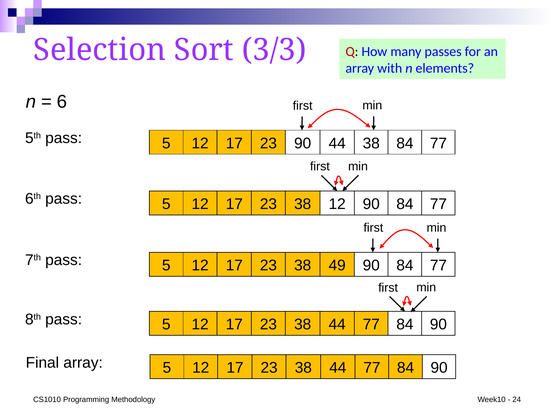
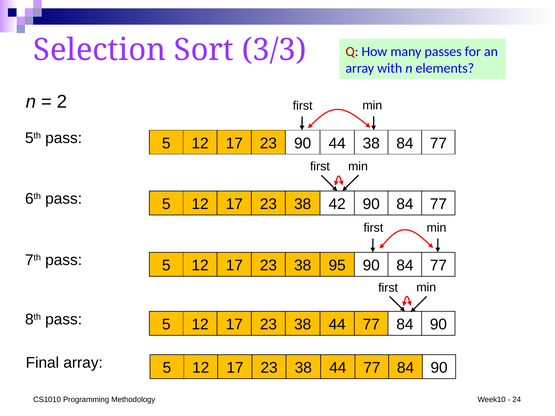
6: 6 -> 2 (62, 102)
38 12: 12 -> 42 (337, 204)
49: 49 -> 95 (337, 266)
